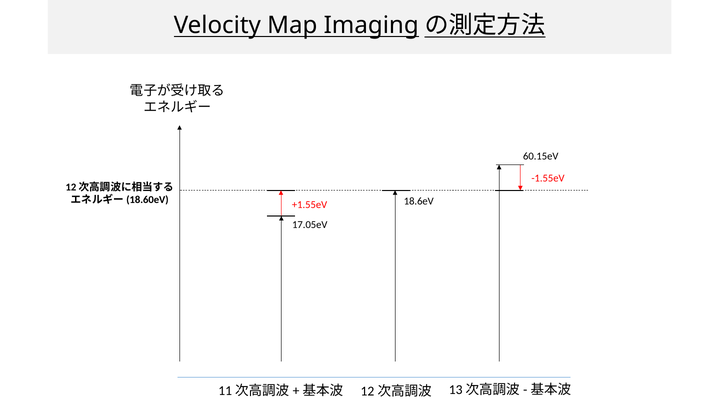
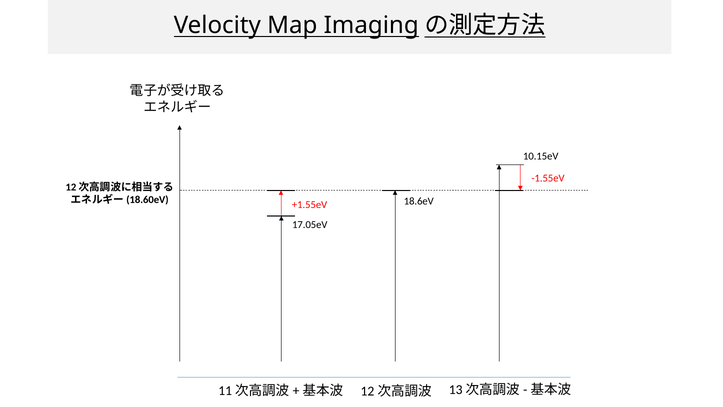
60.15eV: 60.15eV -> 10.15eV (541, 156)
